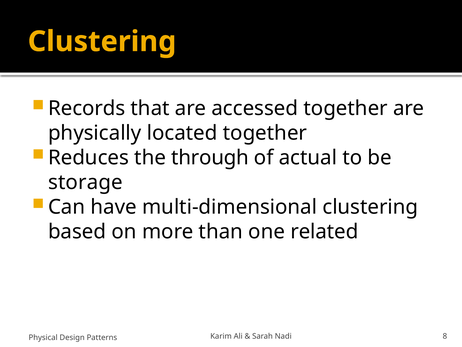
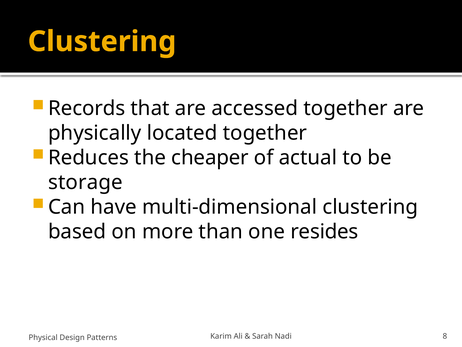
through: through -> cheaper (210, 157)
related: related -> resides (324, 231)
